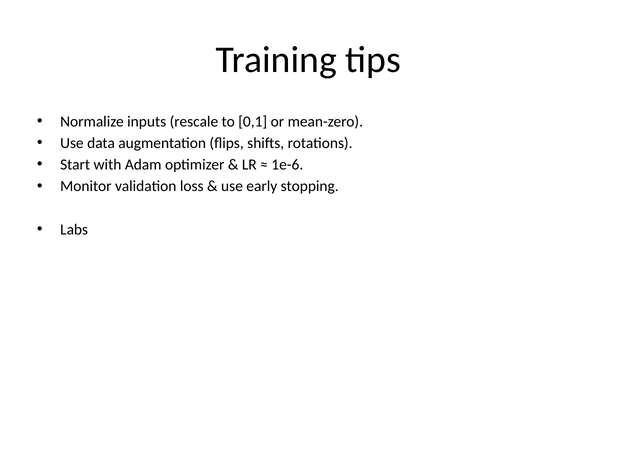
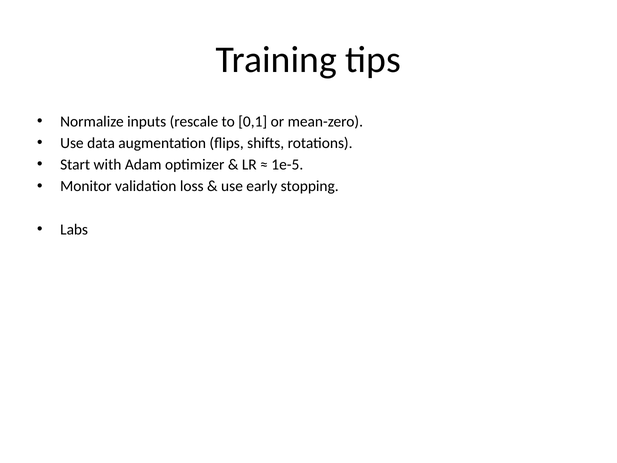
1e-6: 1e-6 -> 1e-5 (287, 165)
